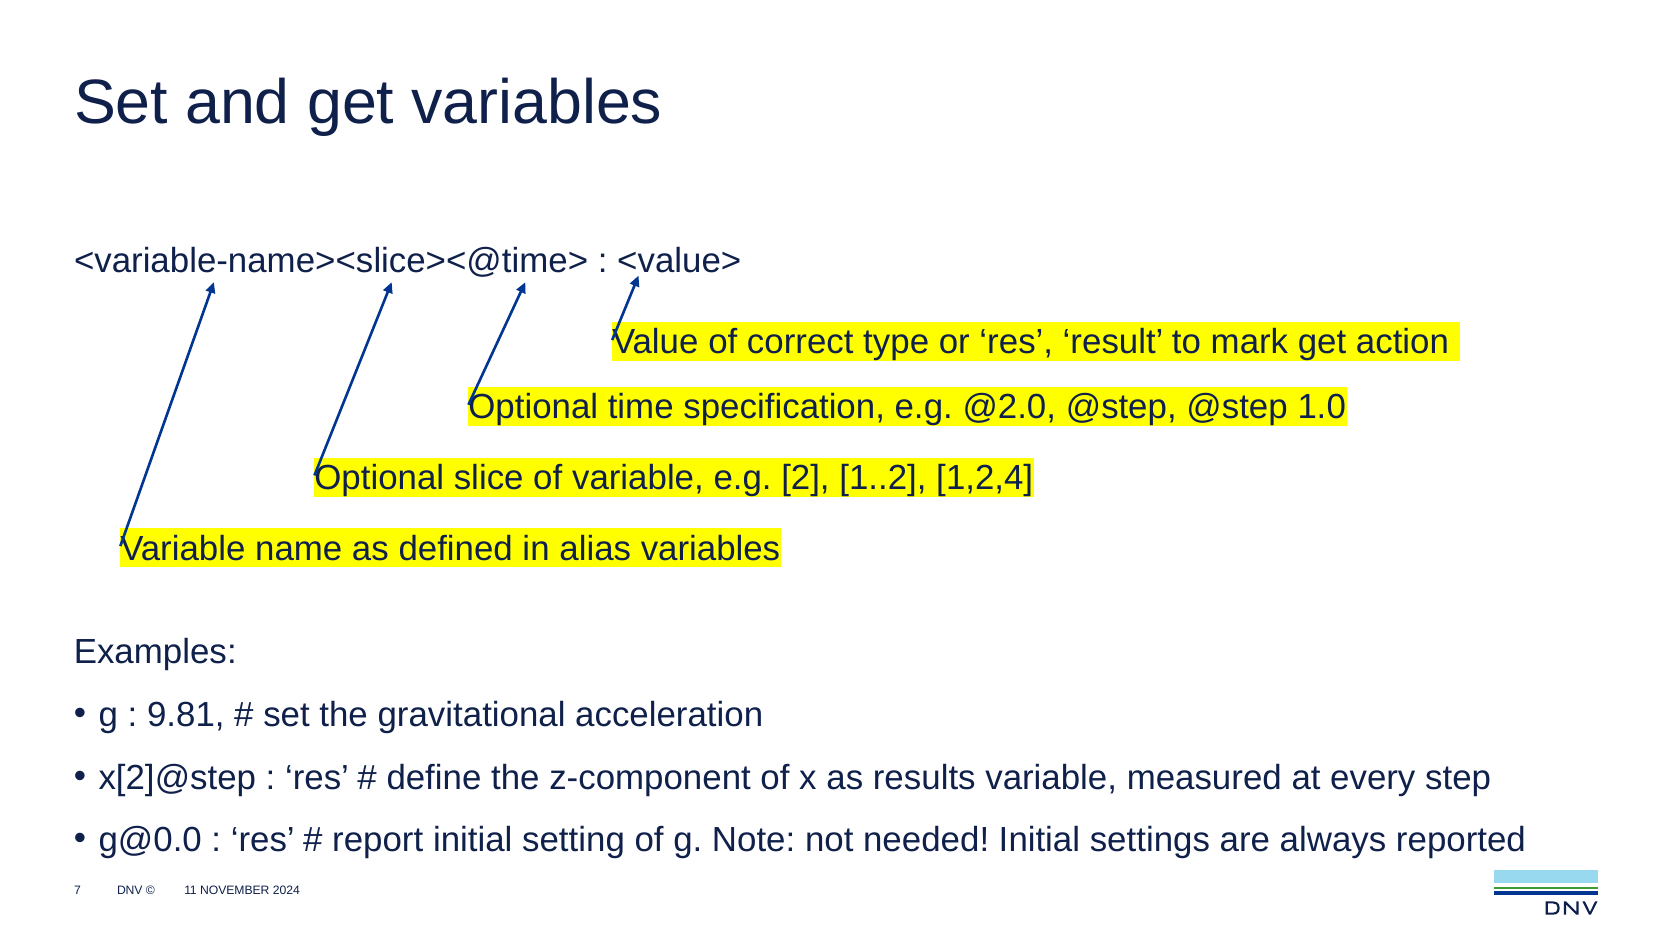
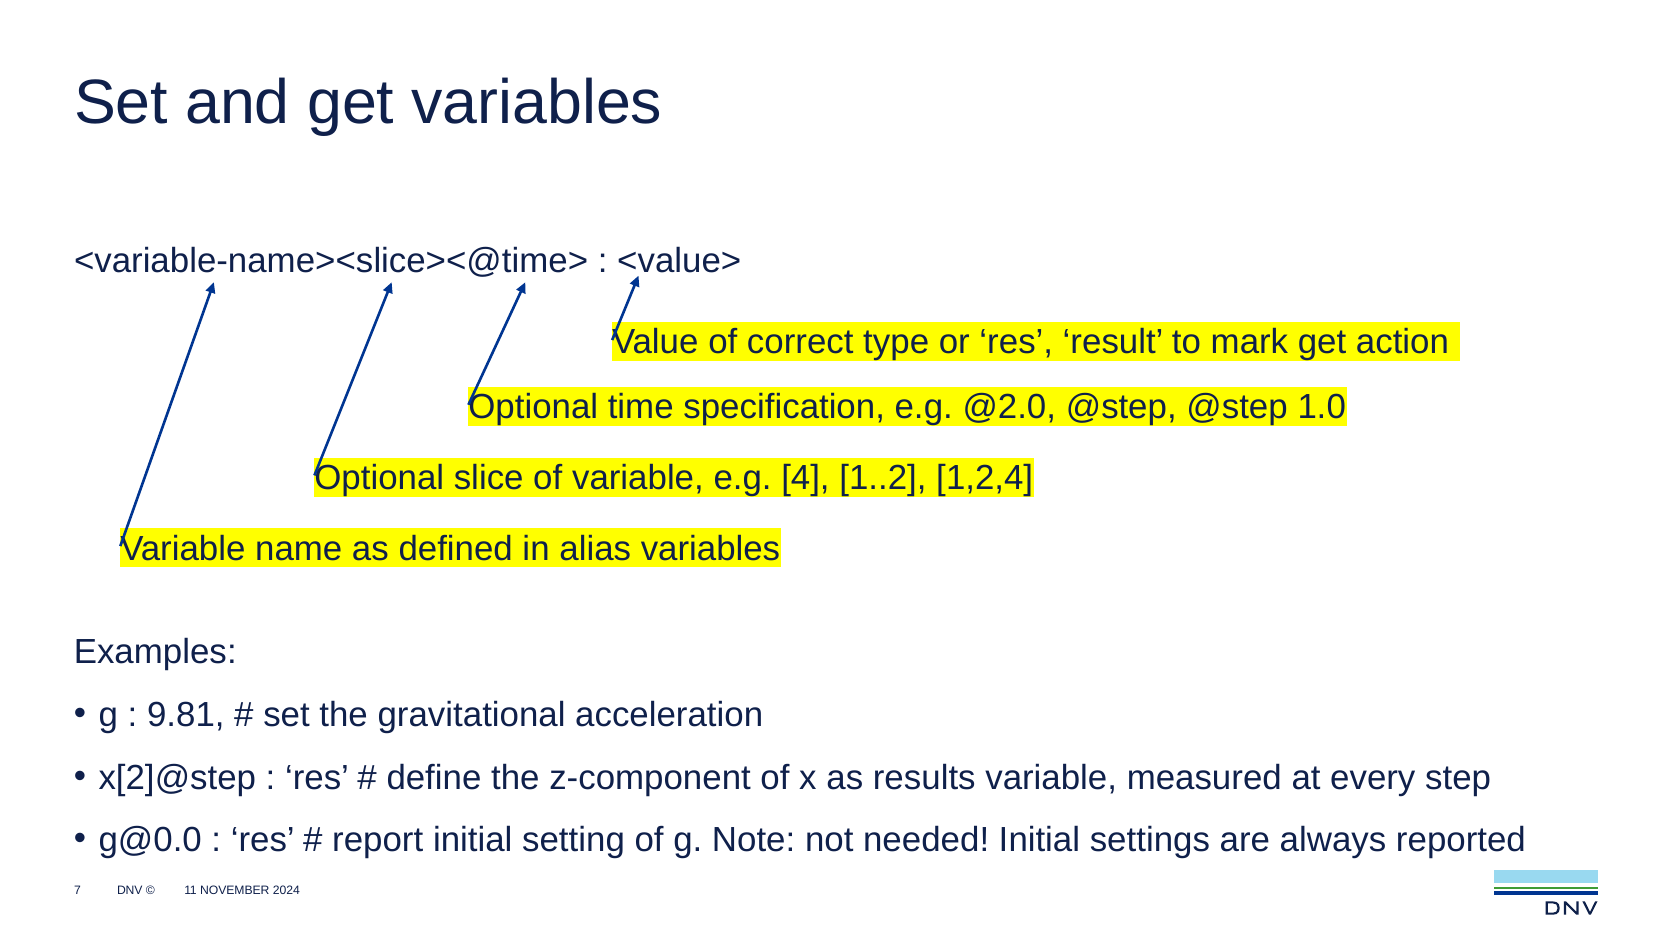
2: 2 -> 4 (806, 478)
